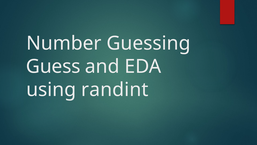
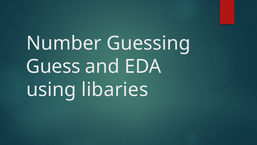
randint: randint -> libaries (115, 90)
